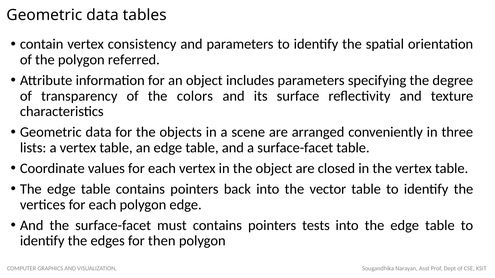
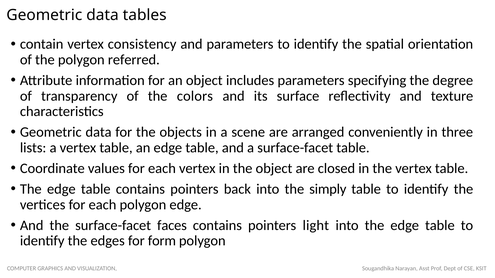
vector: vector -> simply (328, 189)
must: must -> faces (172, 226)
tests: tests -> light (316, 226)
then: then -> form (162, 241)
